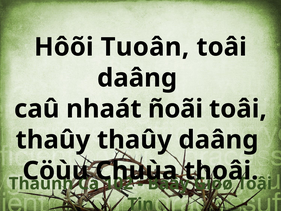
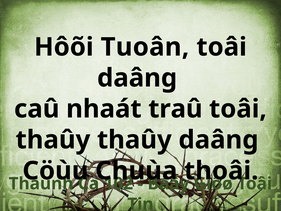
ñoãi: ñoãi -> traû (175, 109)
